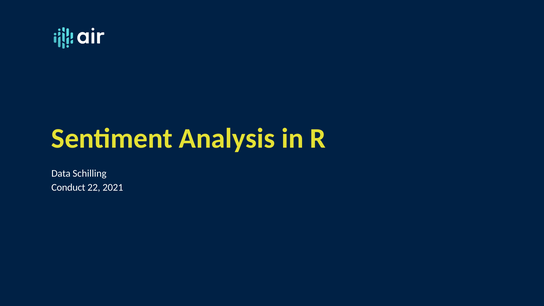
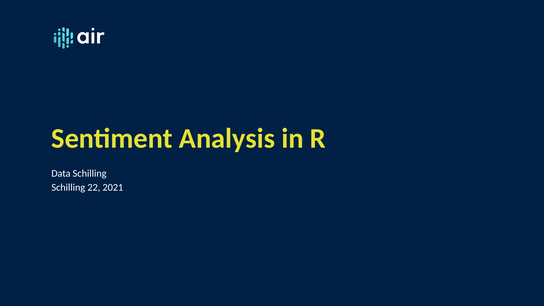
Conduct: Conduct -> Schilling (68, 187)
